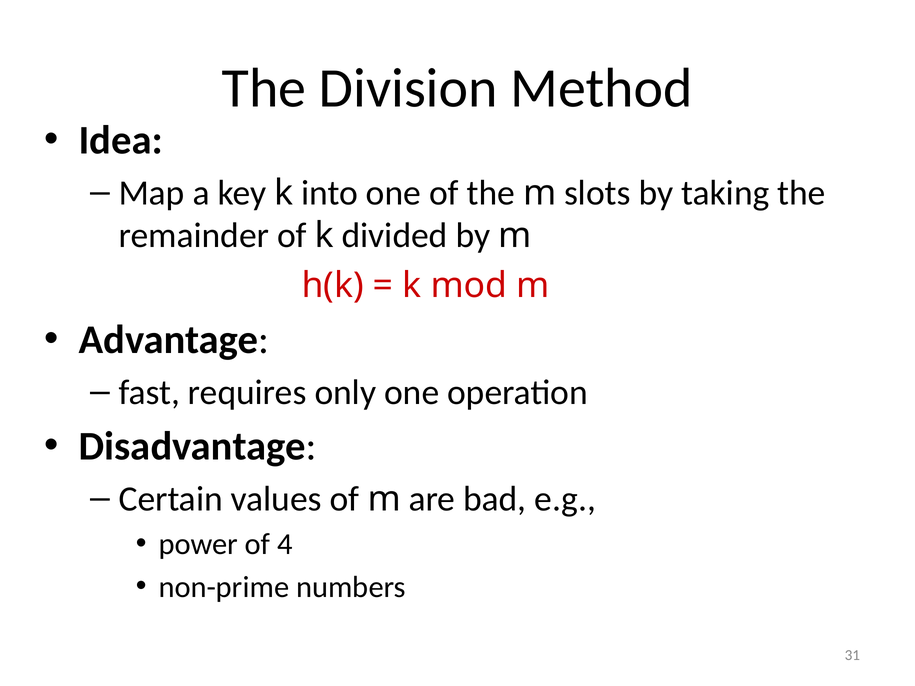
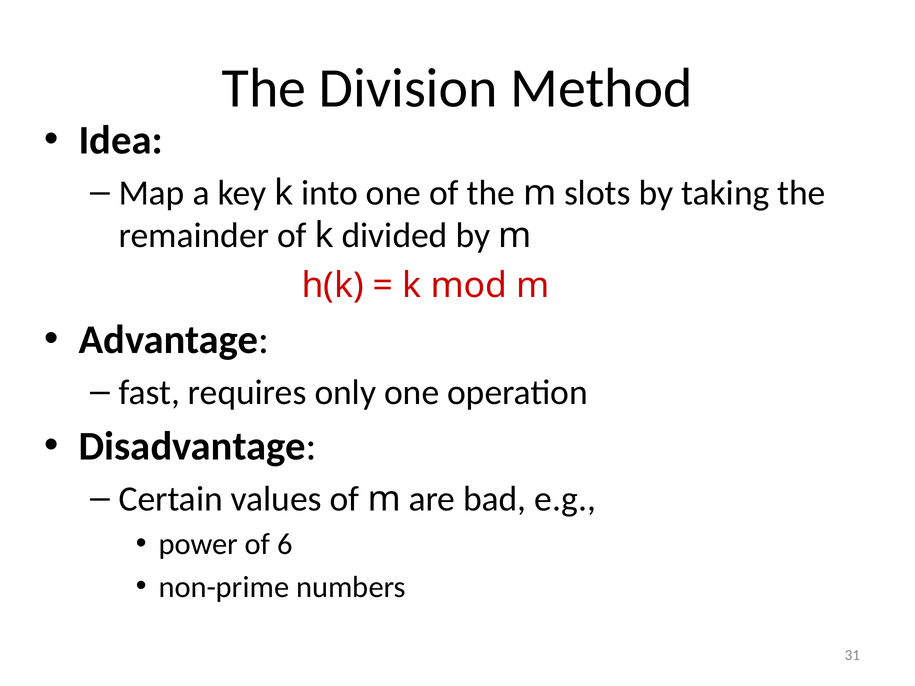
4: 4 -> 6 (285, 545)
